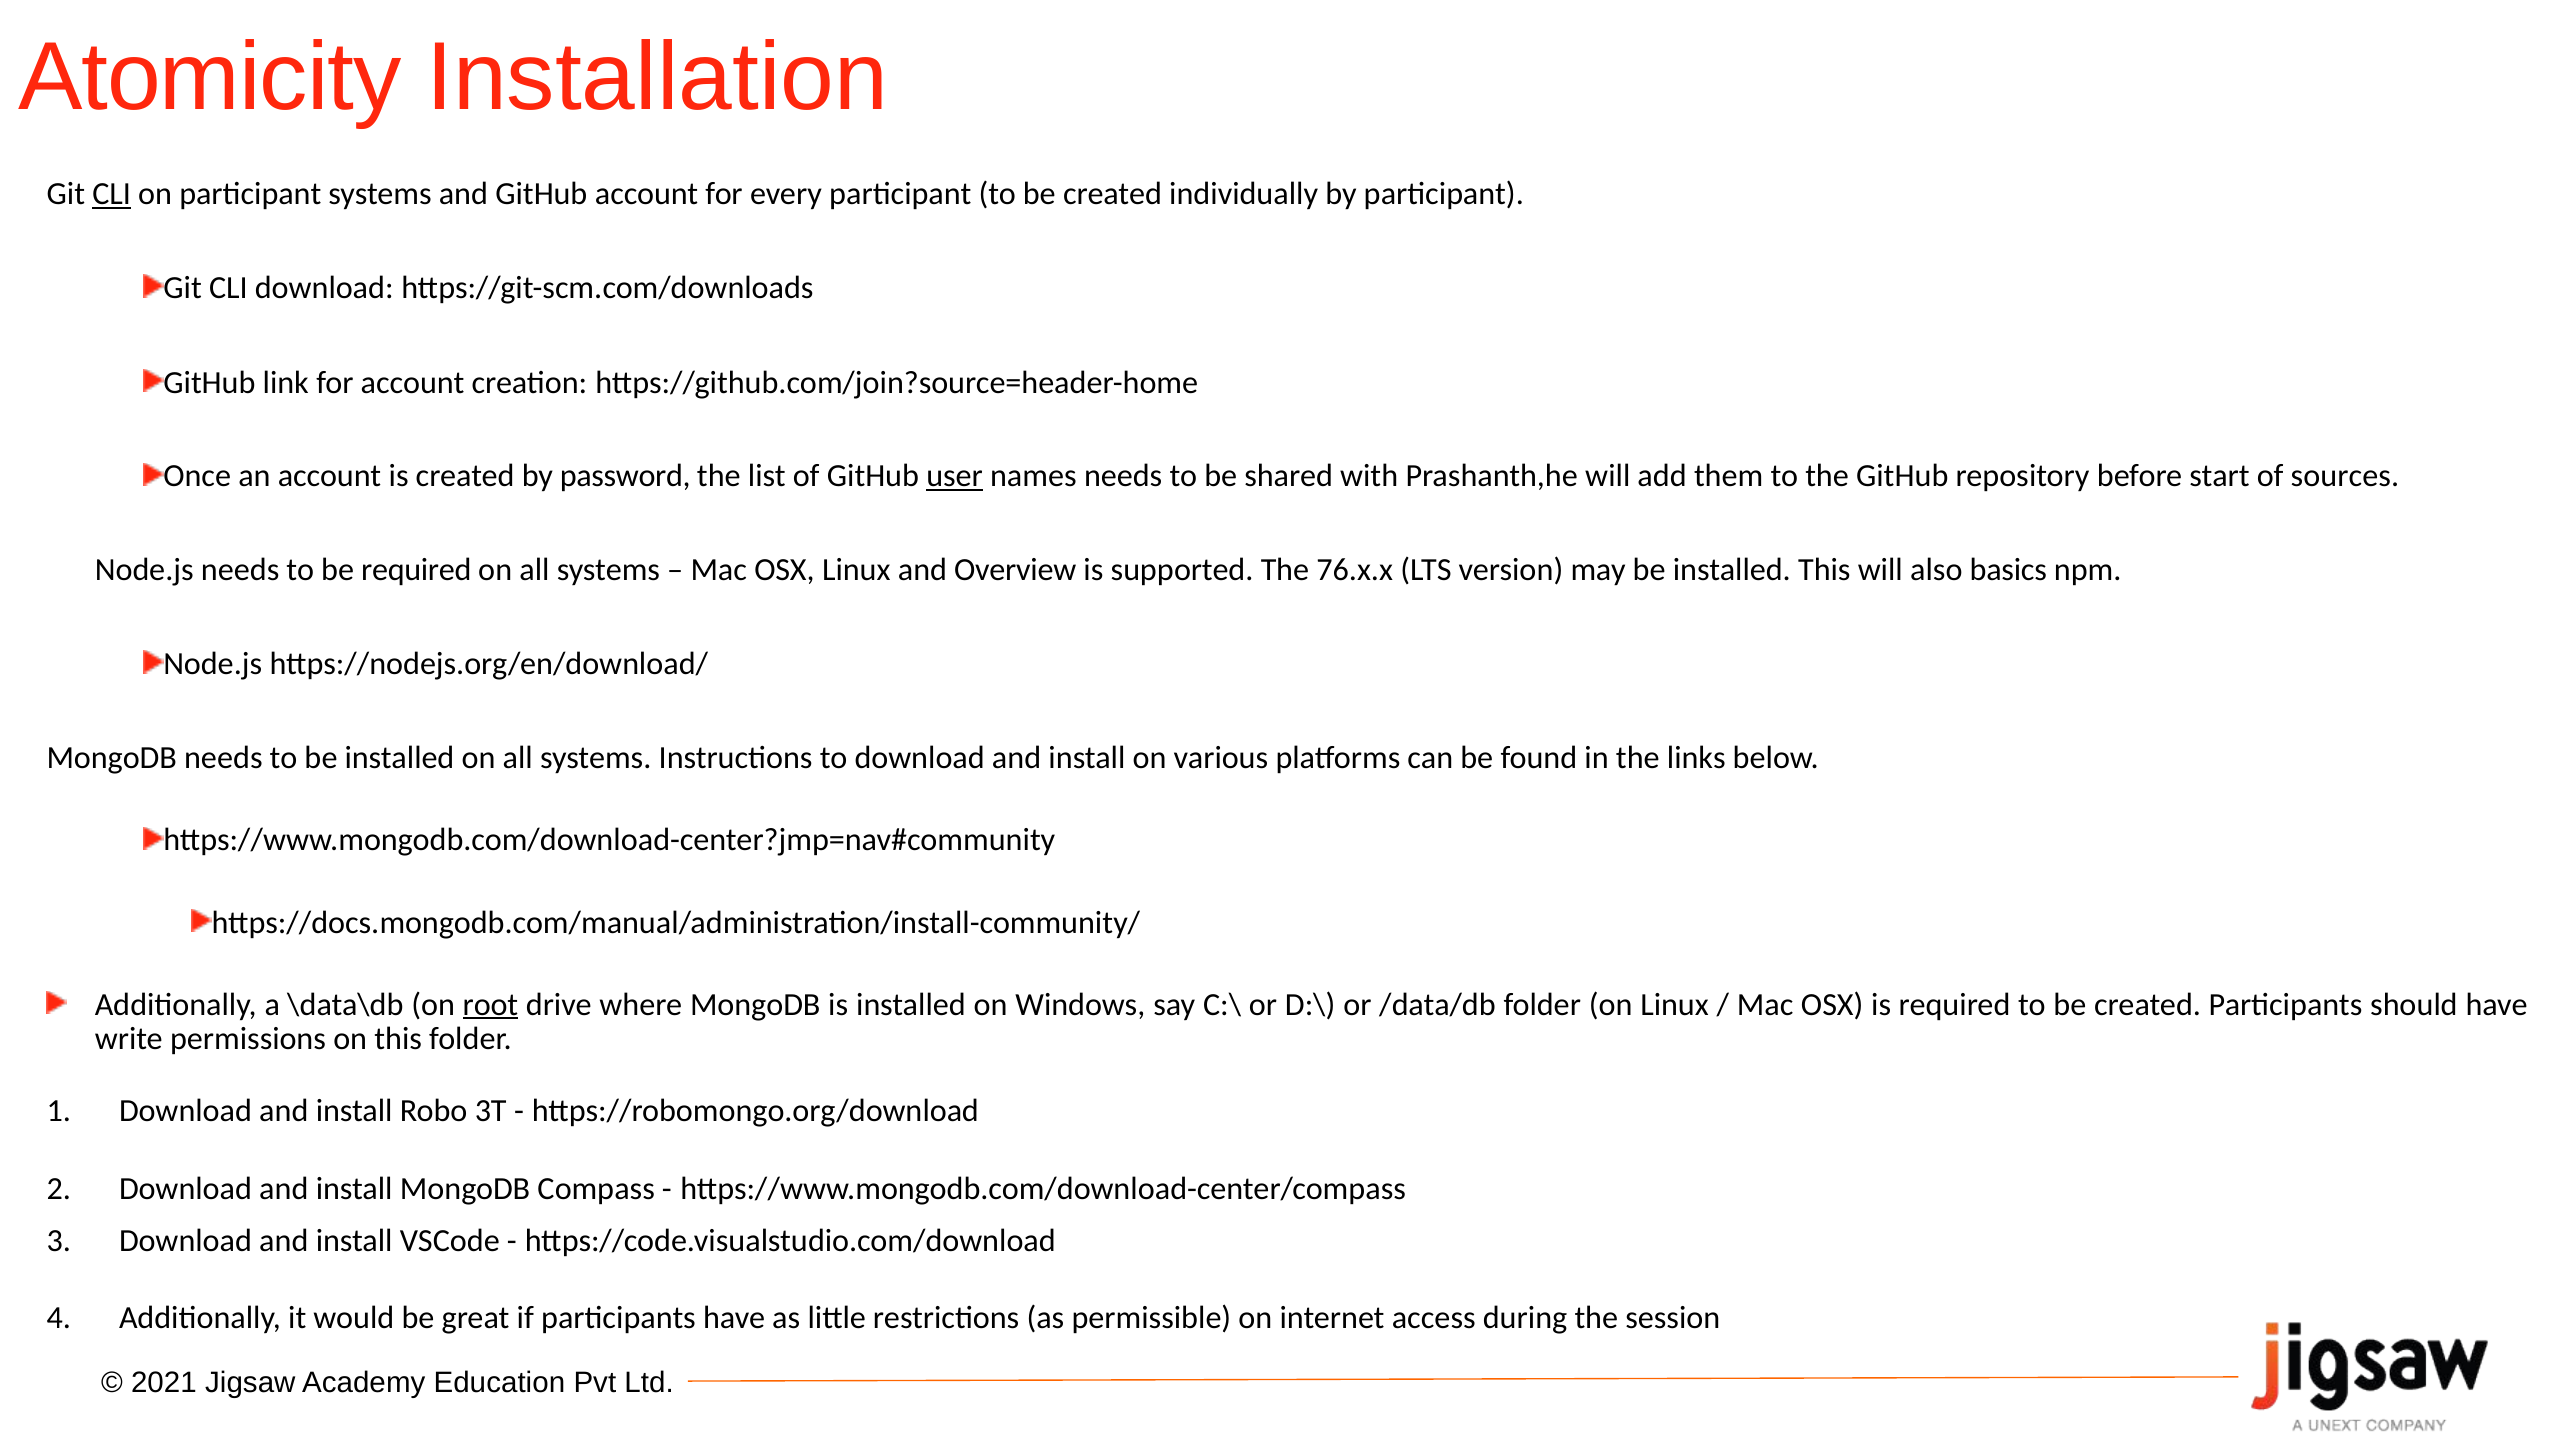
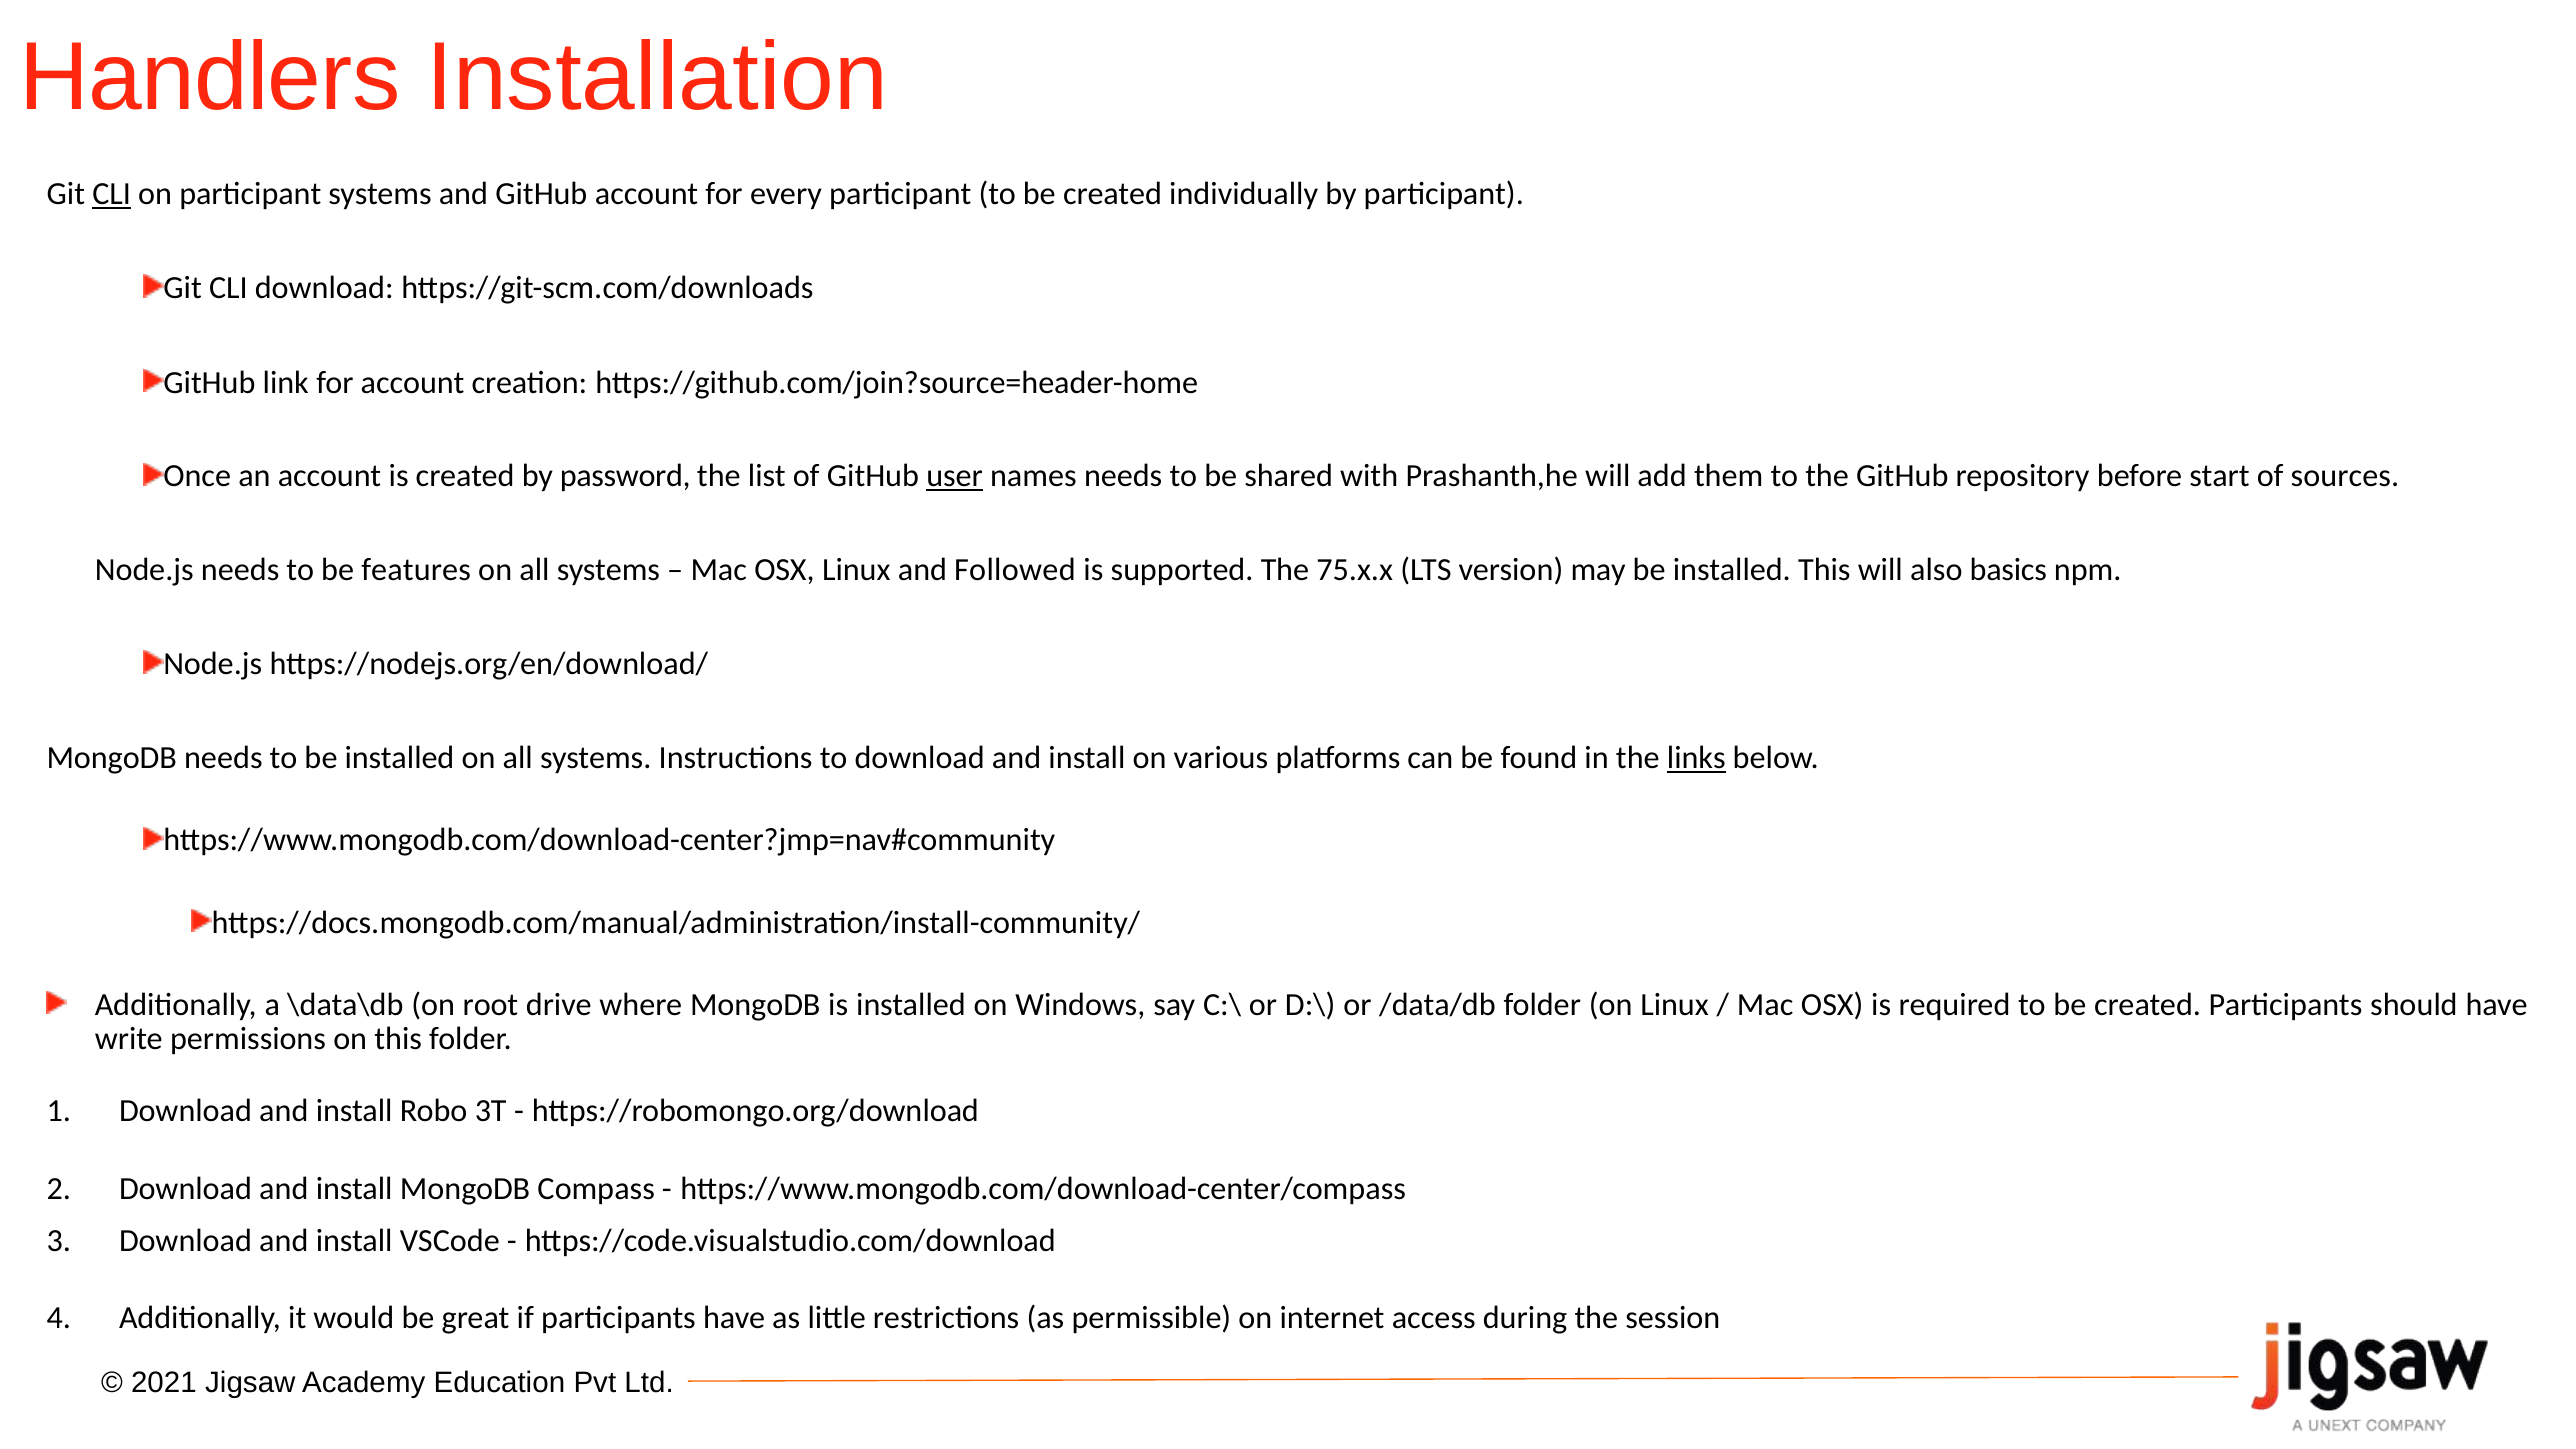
Atomicity: Atomicity -> Handlers (210, 77)
be required: required -> features (416, 570)
Overview: Overview -> Followed (1015, 570)
76.x.x: 76.x.x -> 75.x.x (1355, 570)
links underline: none -> present (1696, 758)
root underline: present -> none (490, 1005)
